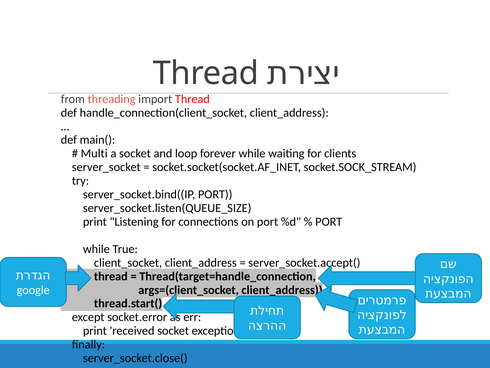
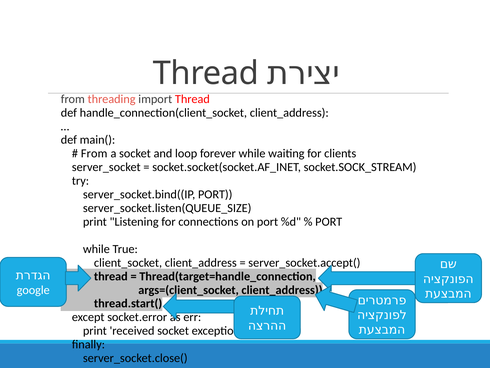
Multi: Multi -> From (94, 153)
